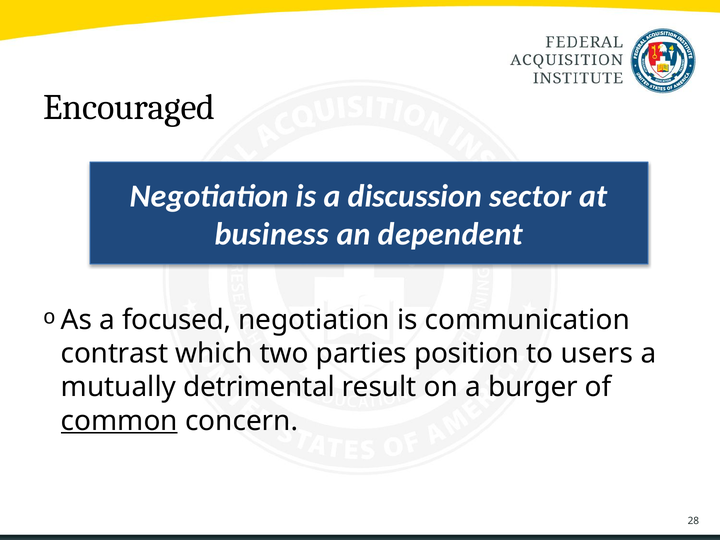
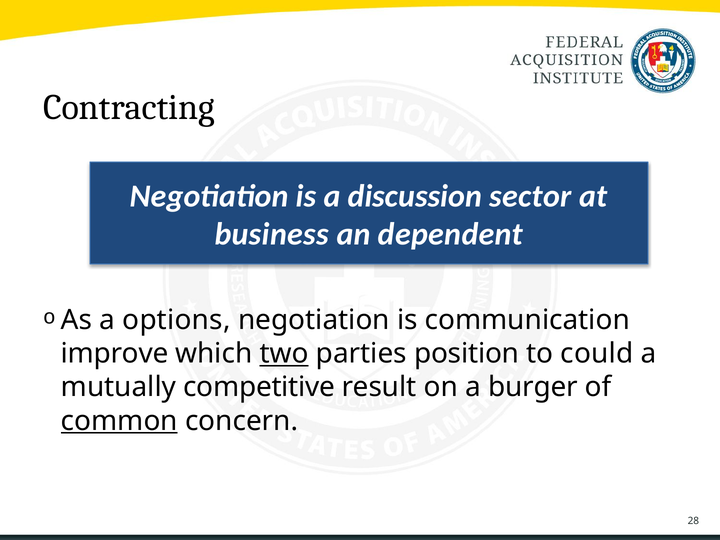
Encouraged: Encouraged -> Contracting (129, 107)
focused: focused -> options (176, 320)
contrast: contrast -> improve (115, 354)
two underline: none -> present (284, 354)
users: users -> could (597, 354)
detrimental: detrimental -> competitive (259, 387)
